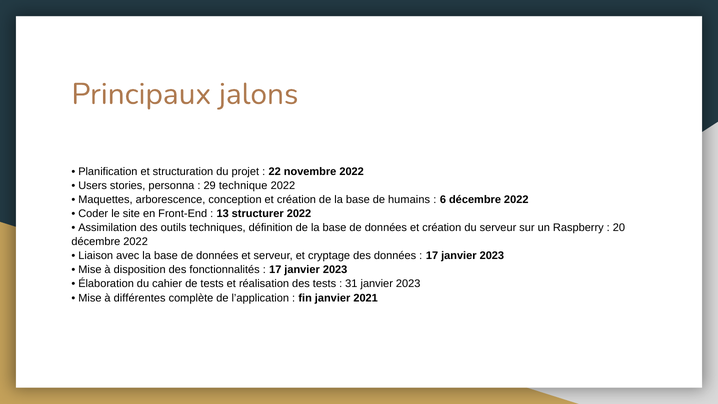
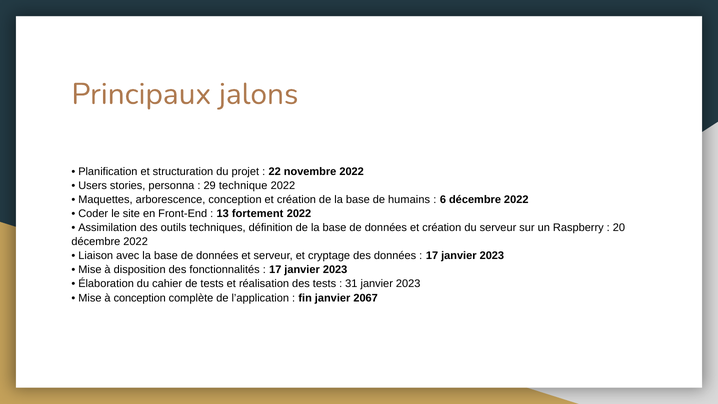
structurer: structurer -> fortement (258, 214)
à différentes: différentes -> conception (140, 298)
2021: 2021 -> 2067 (366, 298)
